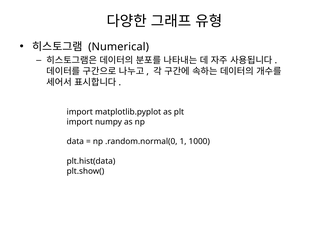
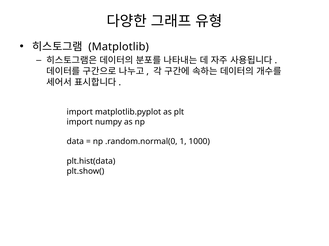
Numerical: Numerical -> Matplotlib (119, 47)
